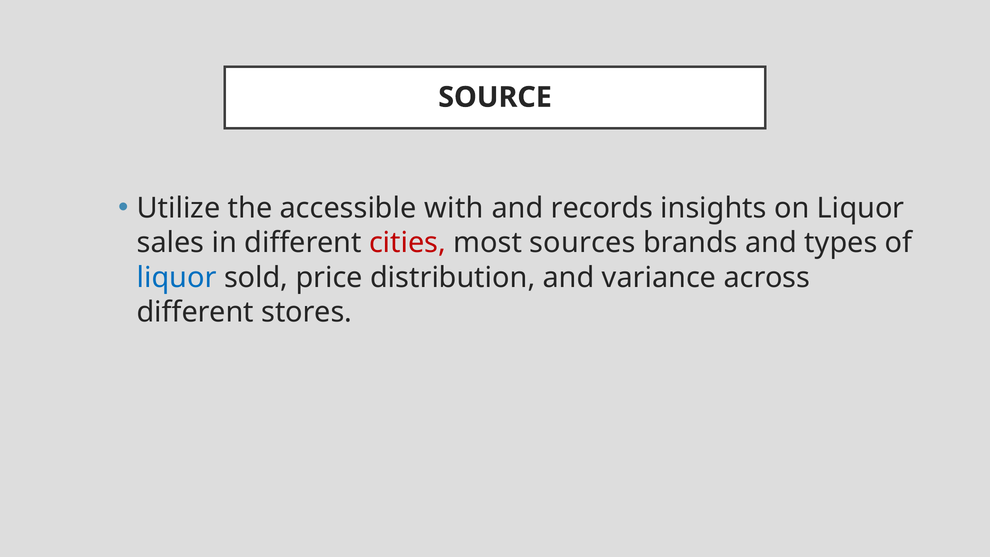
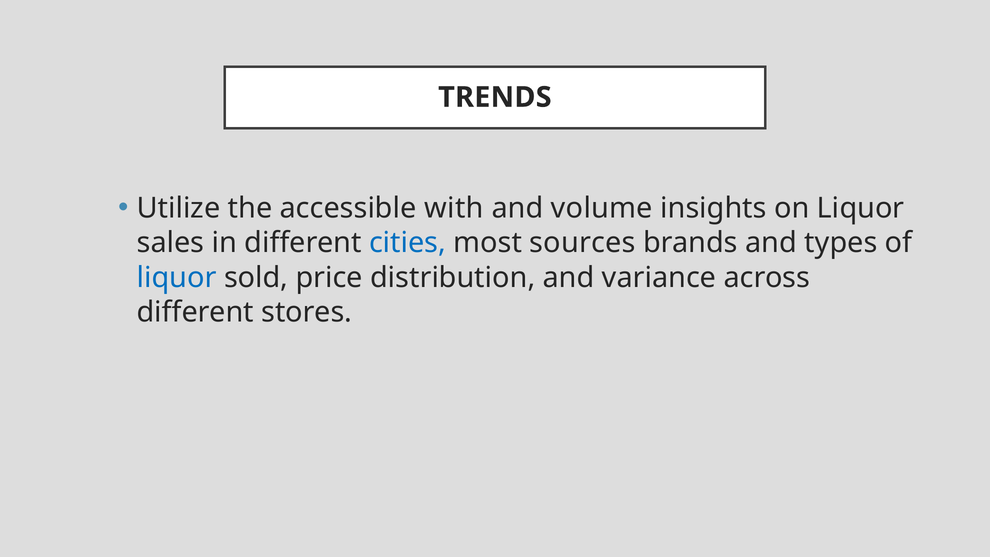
SOURCE: SOURCE -> TRENDS (495, 97)
records: records -> volume (602, 208)
cities colour: red -> blue (407, 243)
